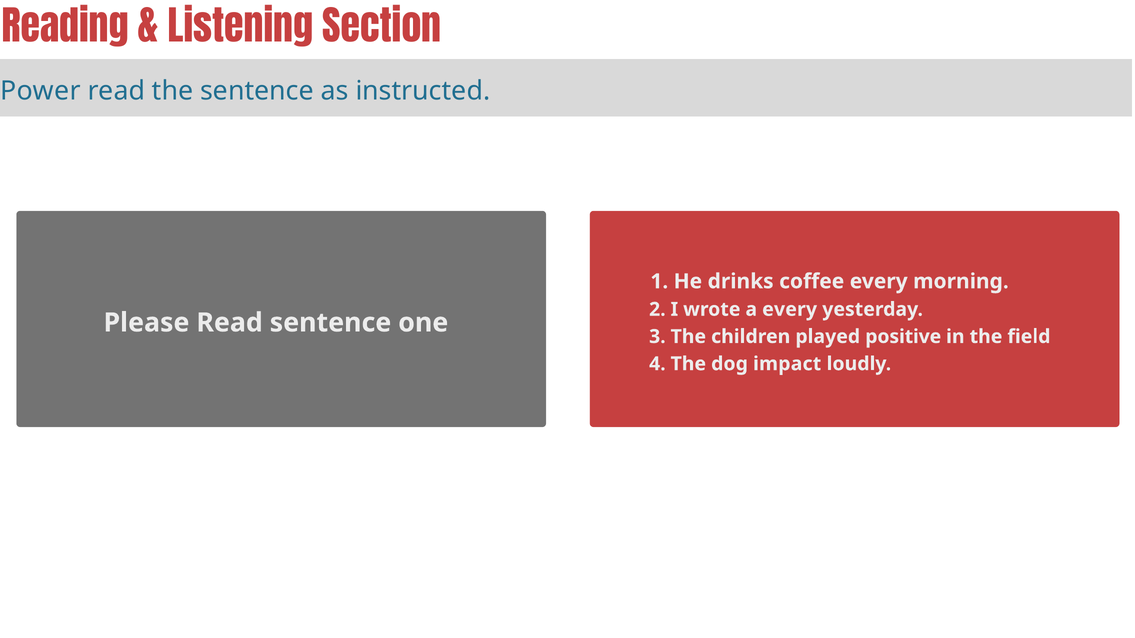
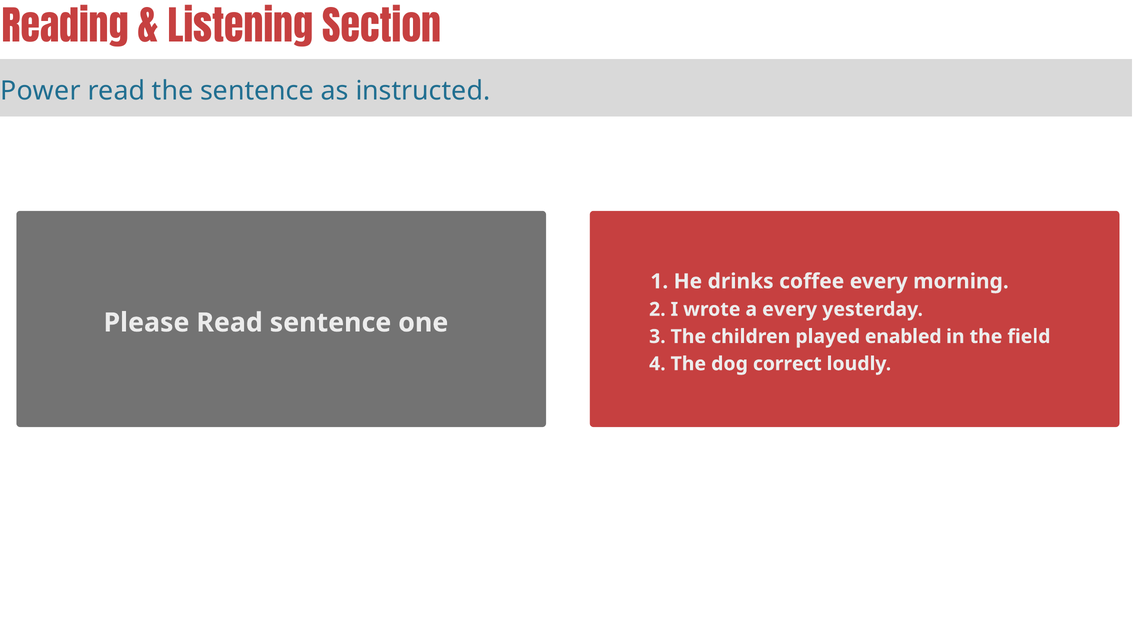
positive: positive -> enabled (903, 337)
impact: impact -> correct (787, 364)
